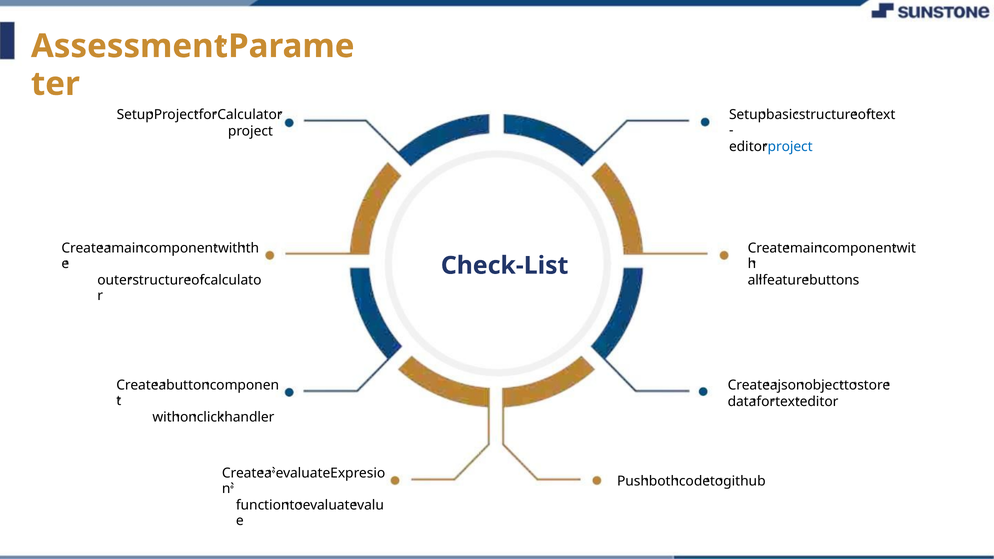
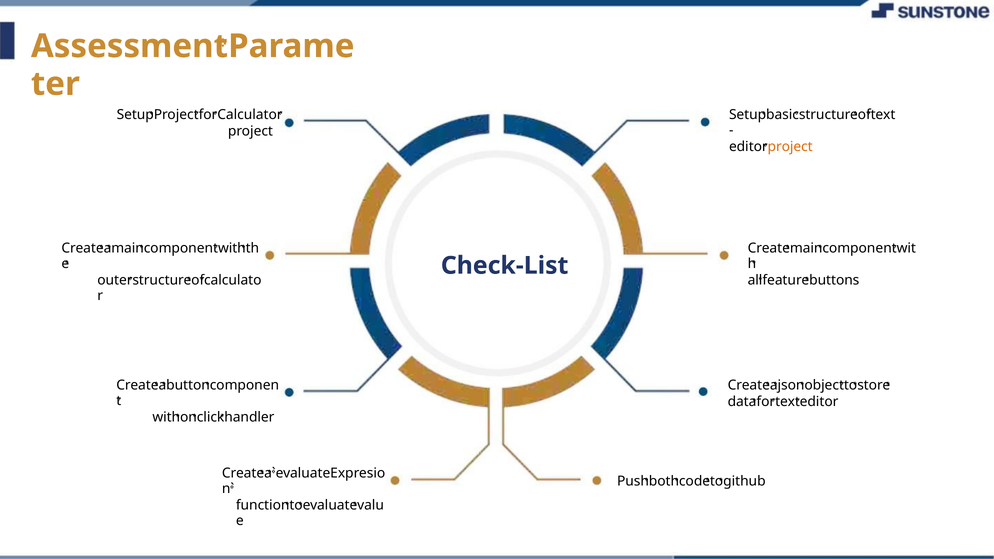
project colour: blue -> orange (790, 147)
